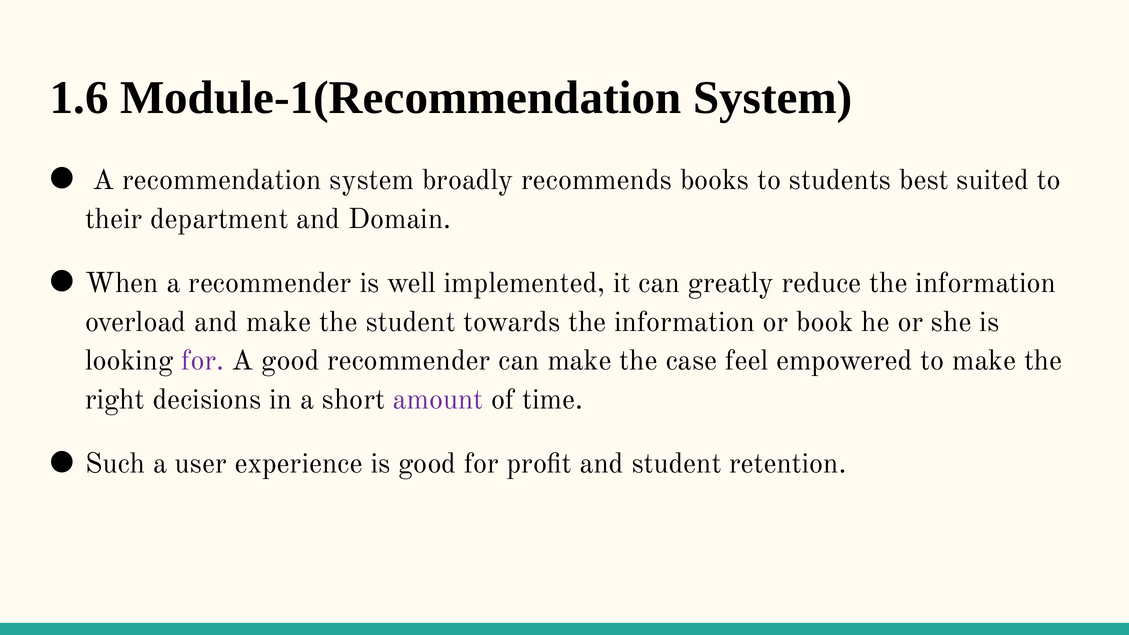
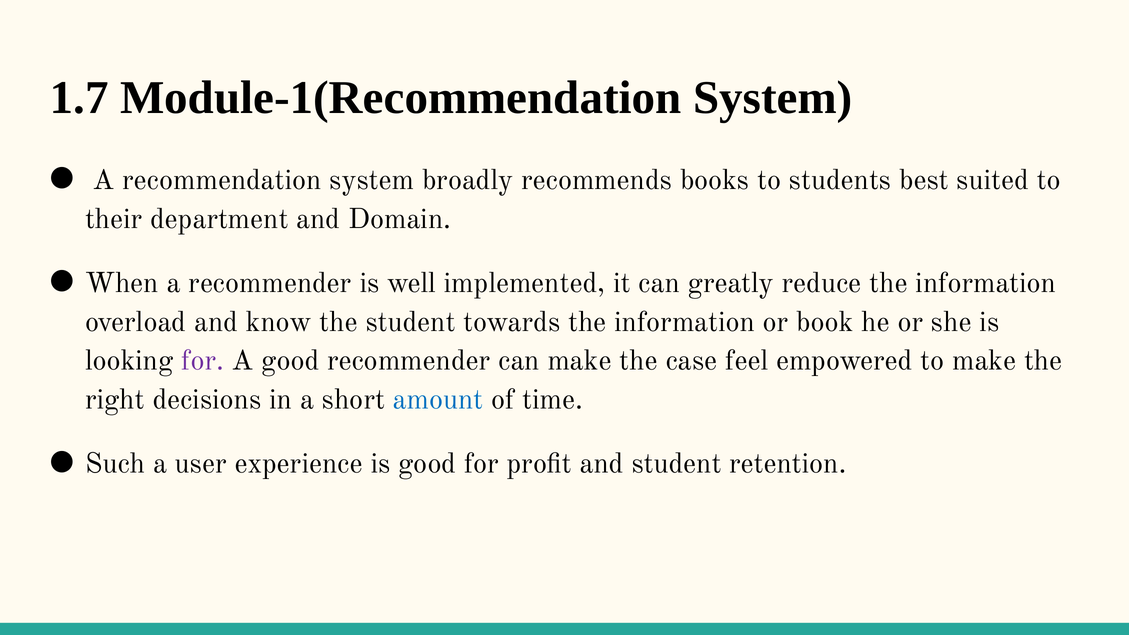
1.6: 1.6 -> 1.7 (79, 98)
and make: make -> know (279, 322)
amount colour: purple -> blue (438, 400)
